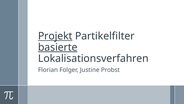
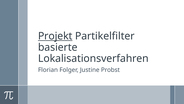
basierte underline: present -> none (58, 47)
